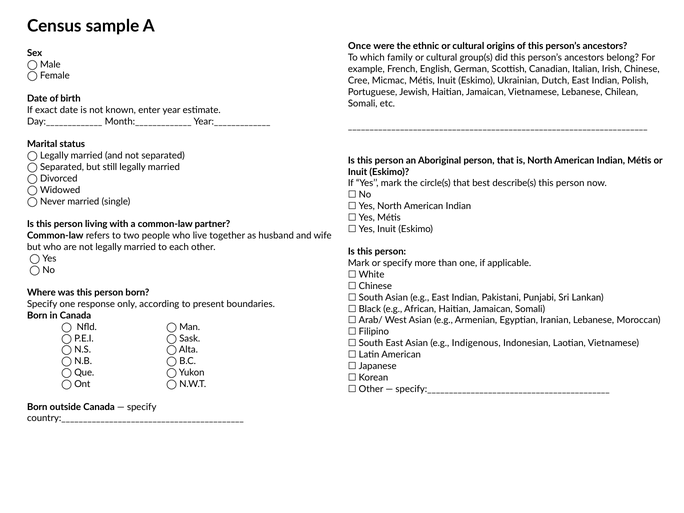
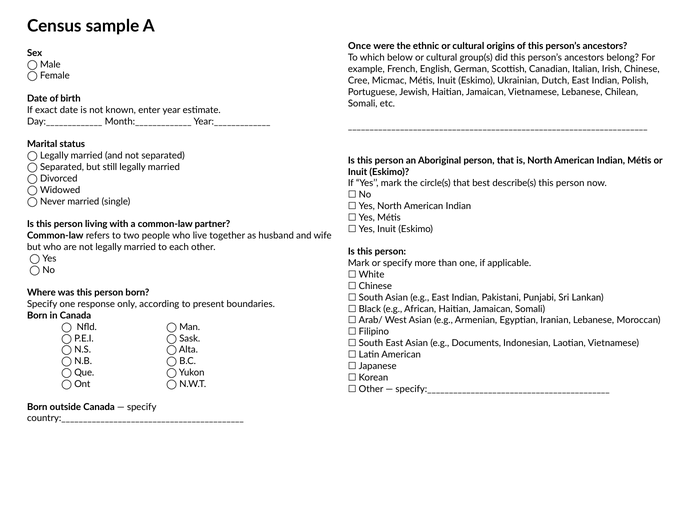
family: family -> below (400, 58)
Indigenous: Indigenous -> Documents (476, 343)
